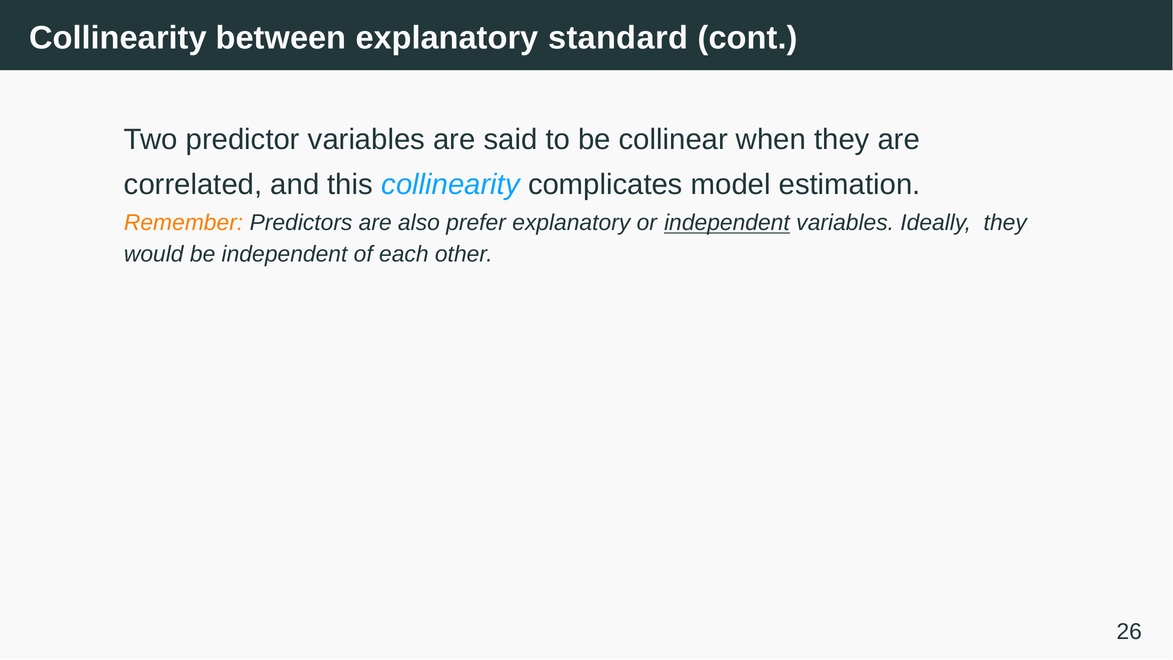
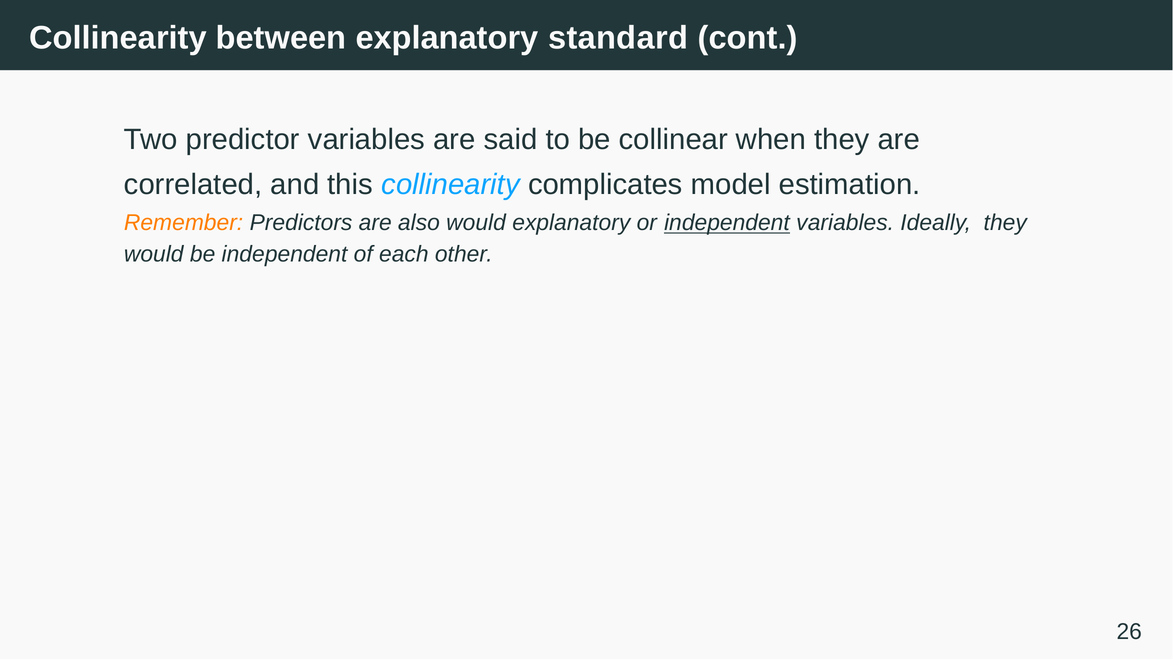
also prefer: prefer -> would (476, 223)
